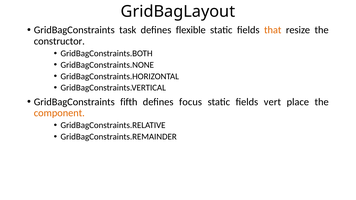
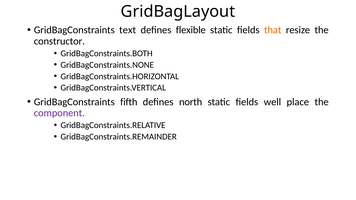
task: task -> text (128, 30)
focus: focus -> north (191, 102)
vert: vert -> well (272, 102)
component colour: orange -> purple (59, 113)
